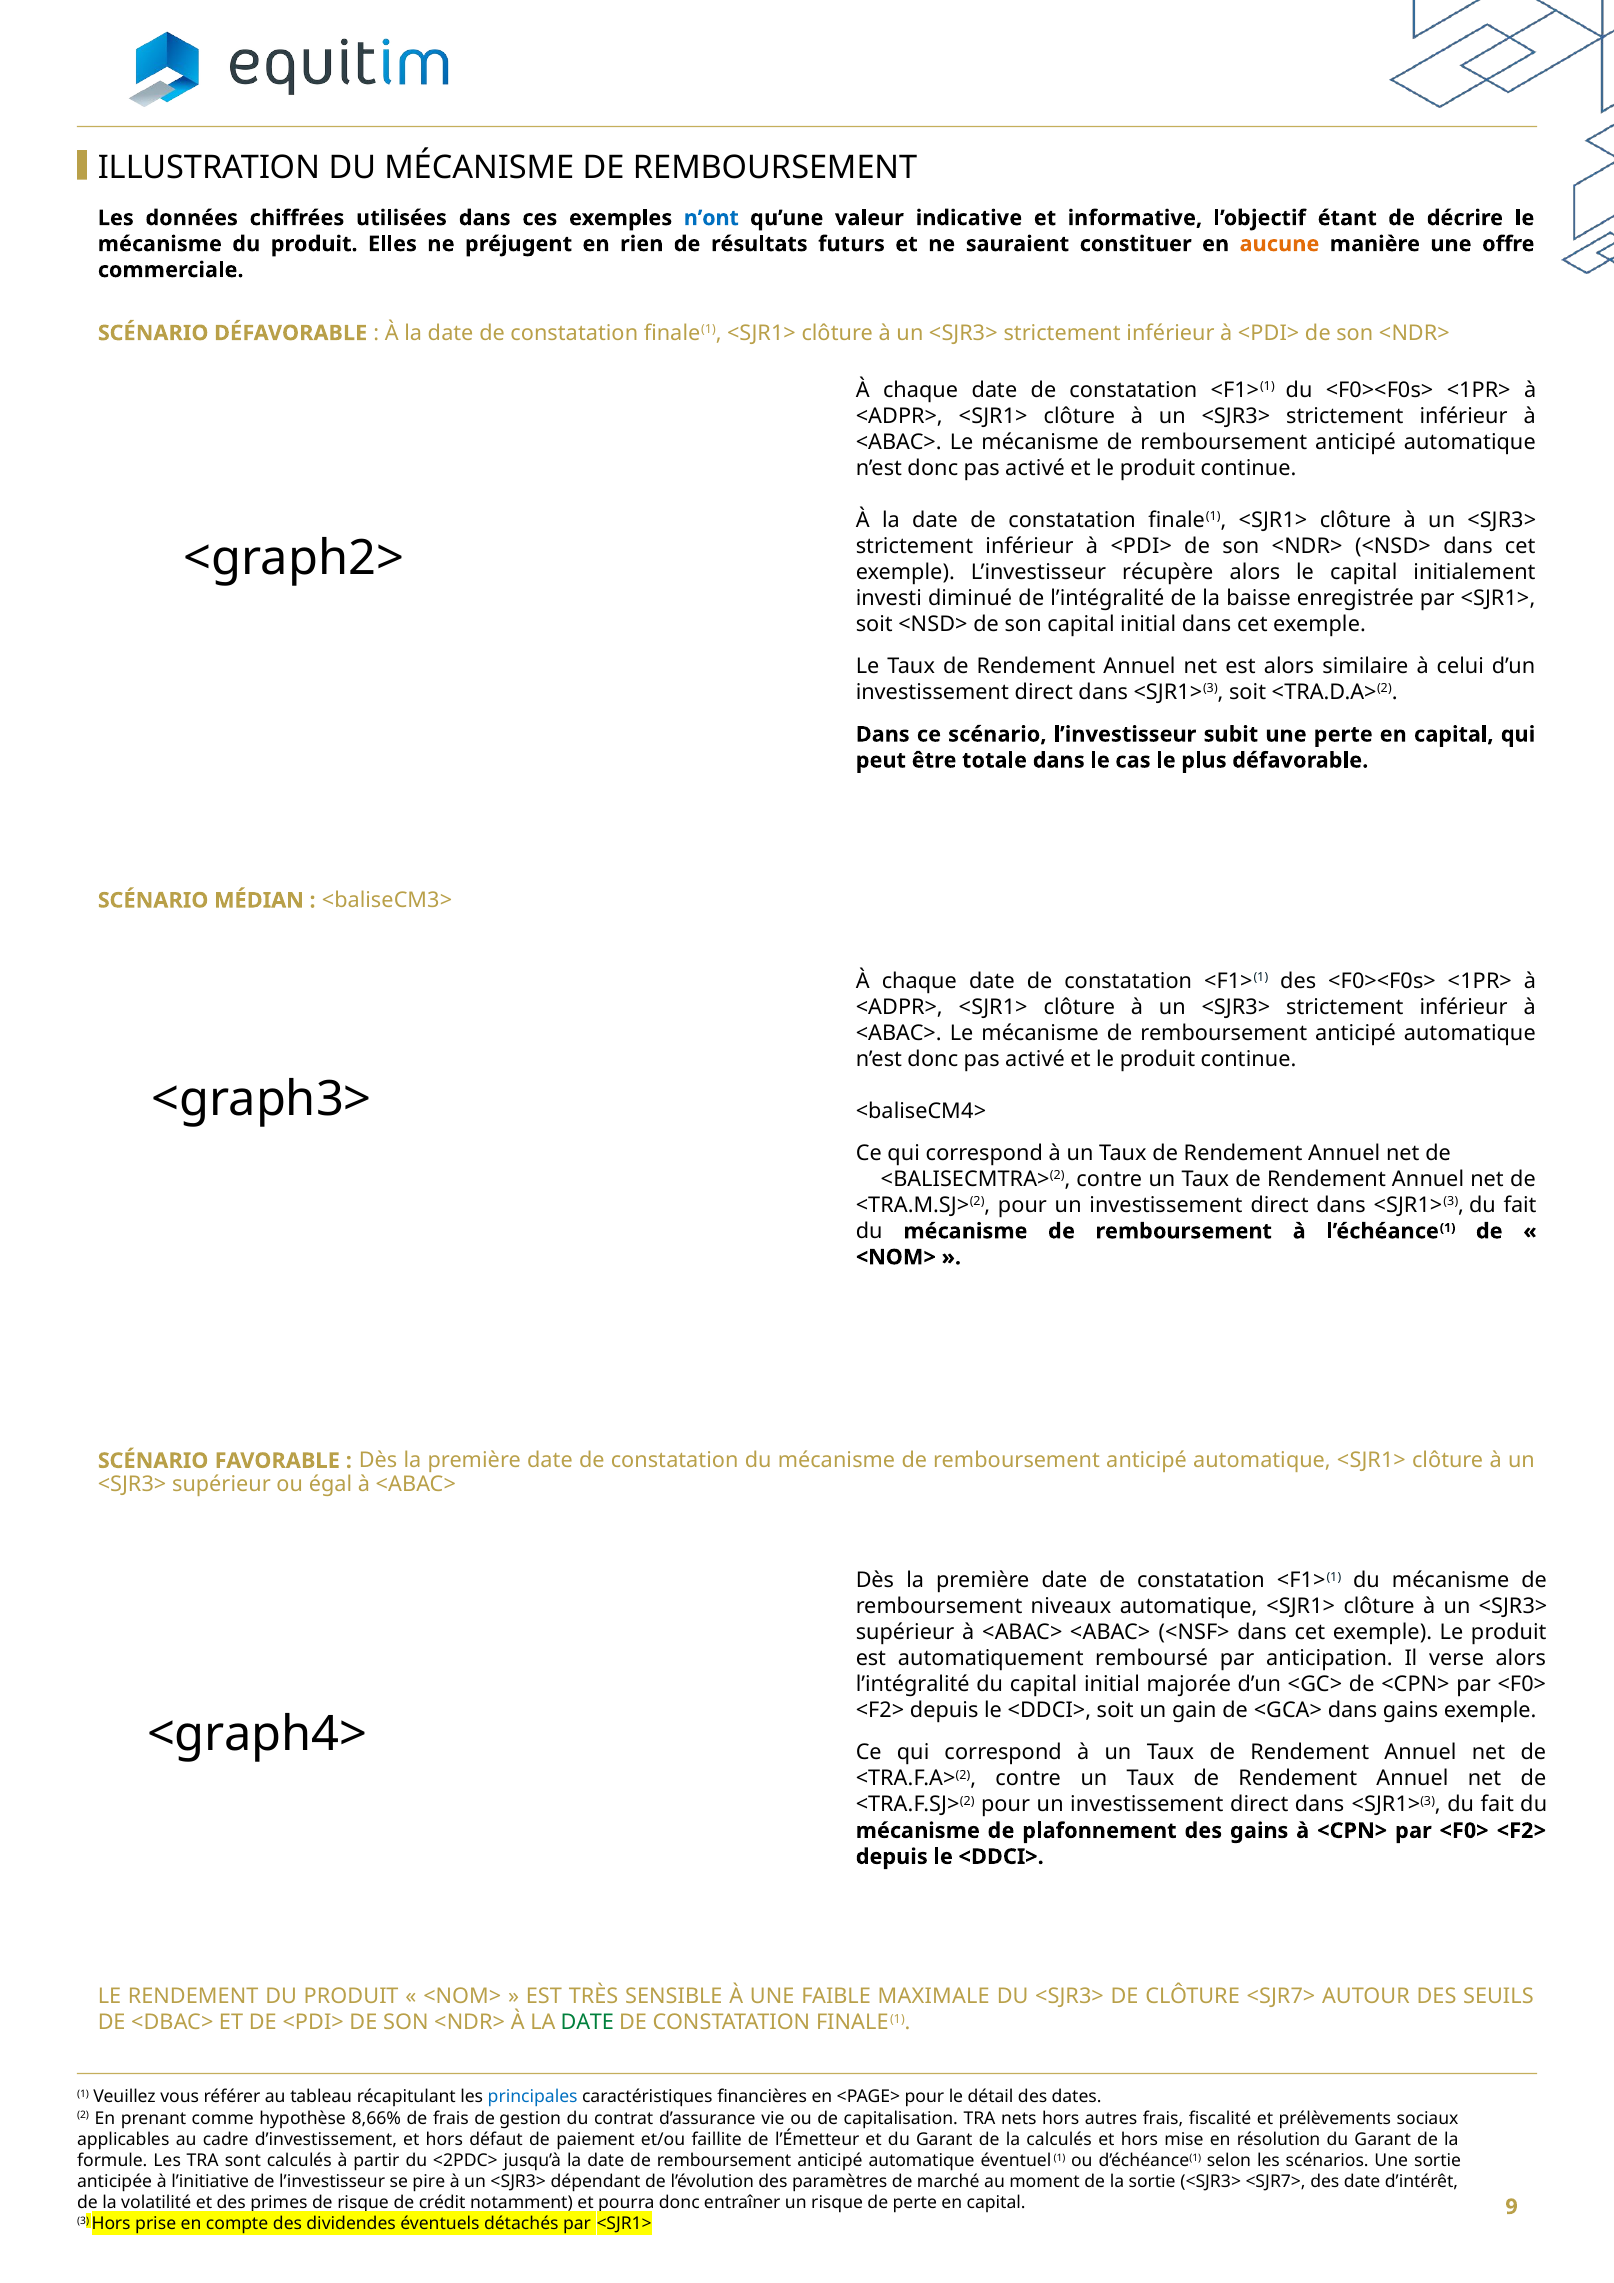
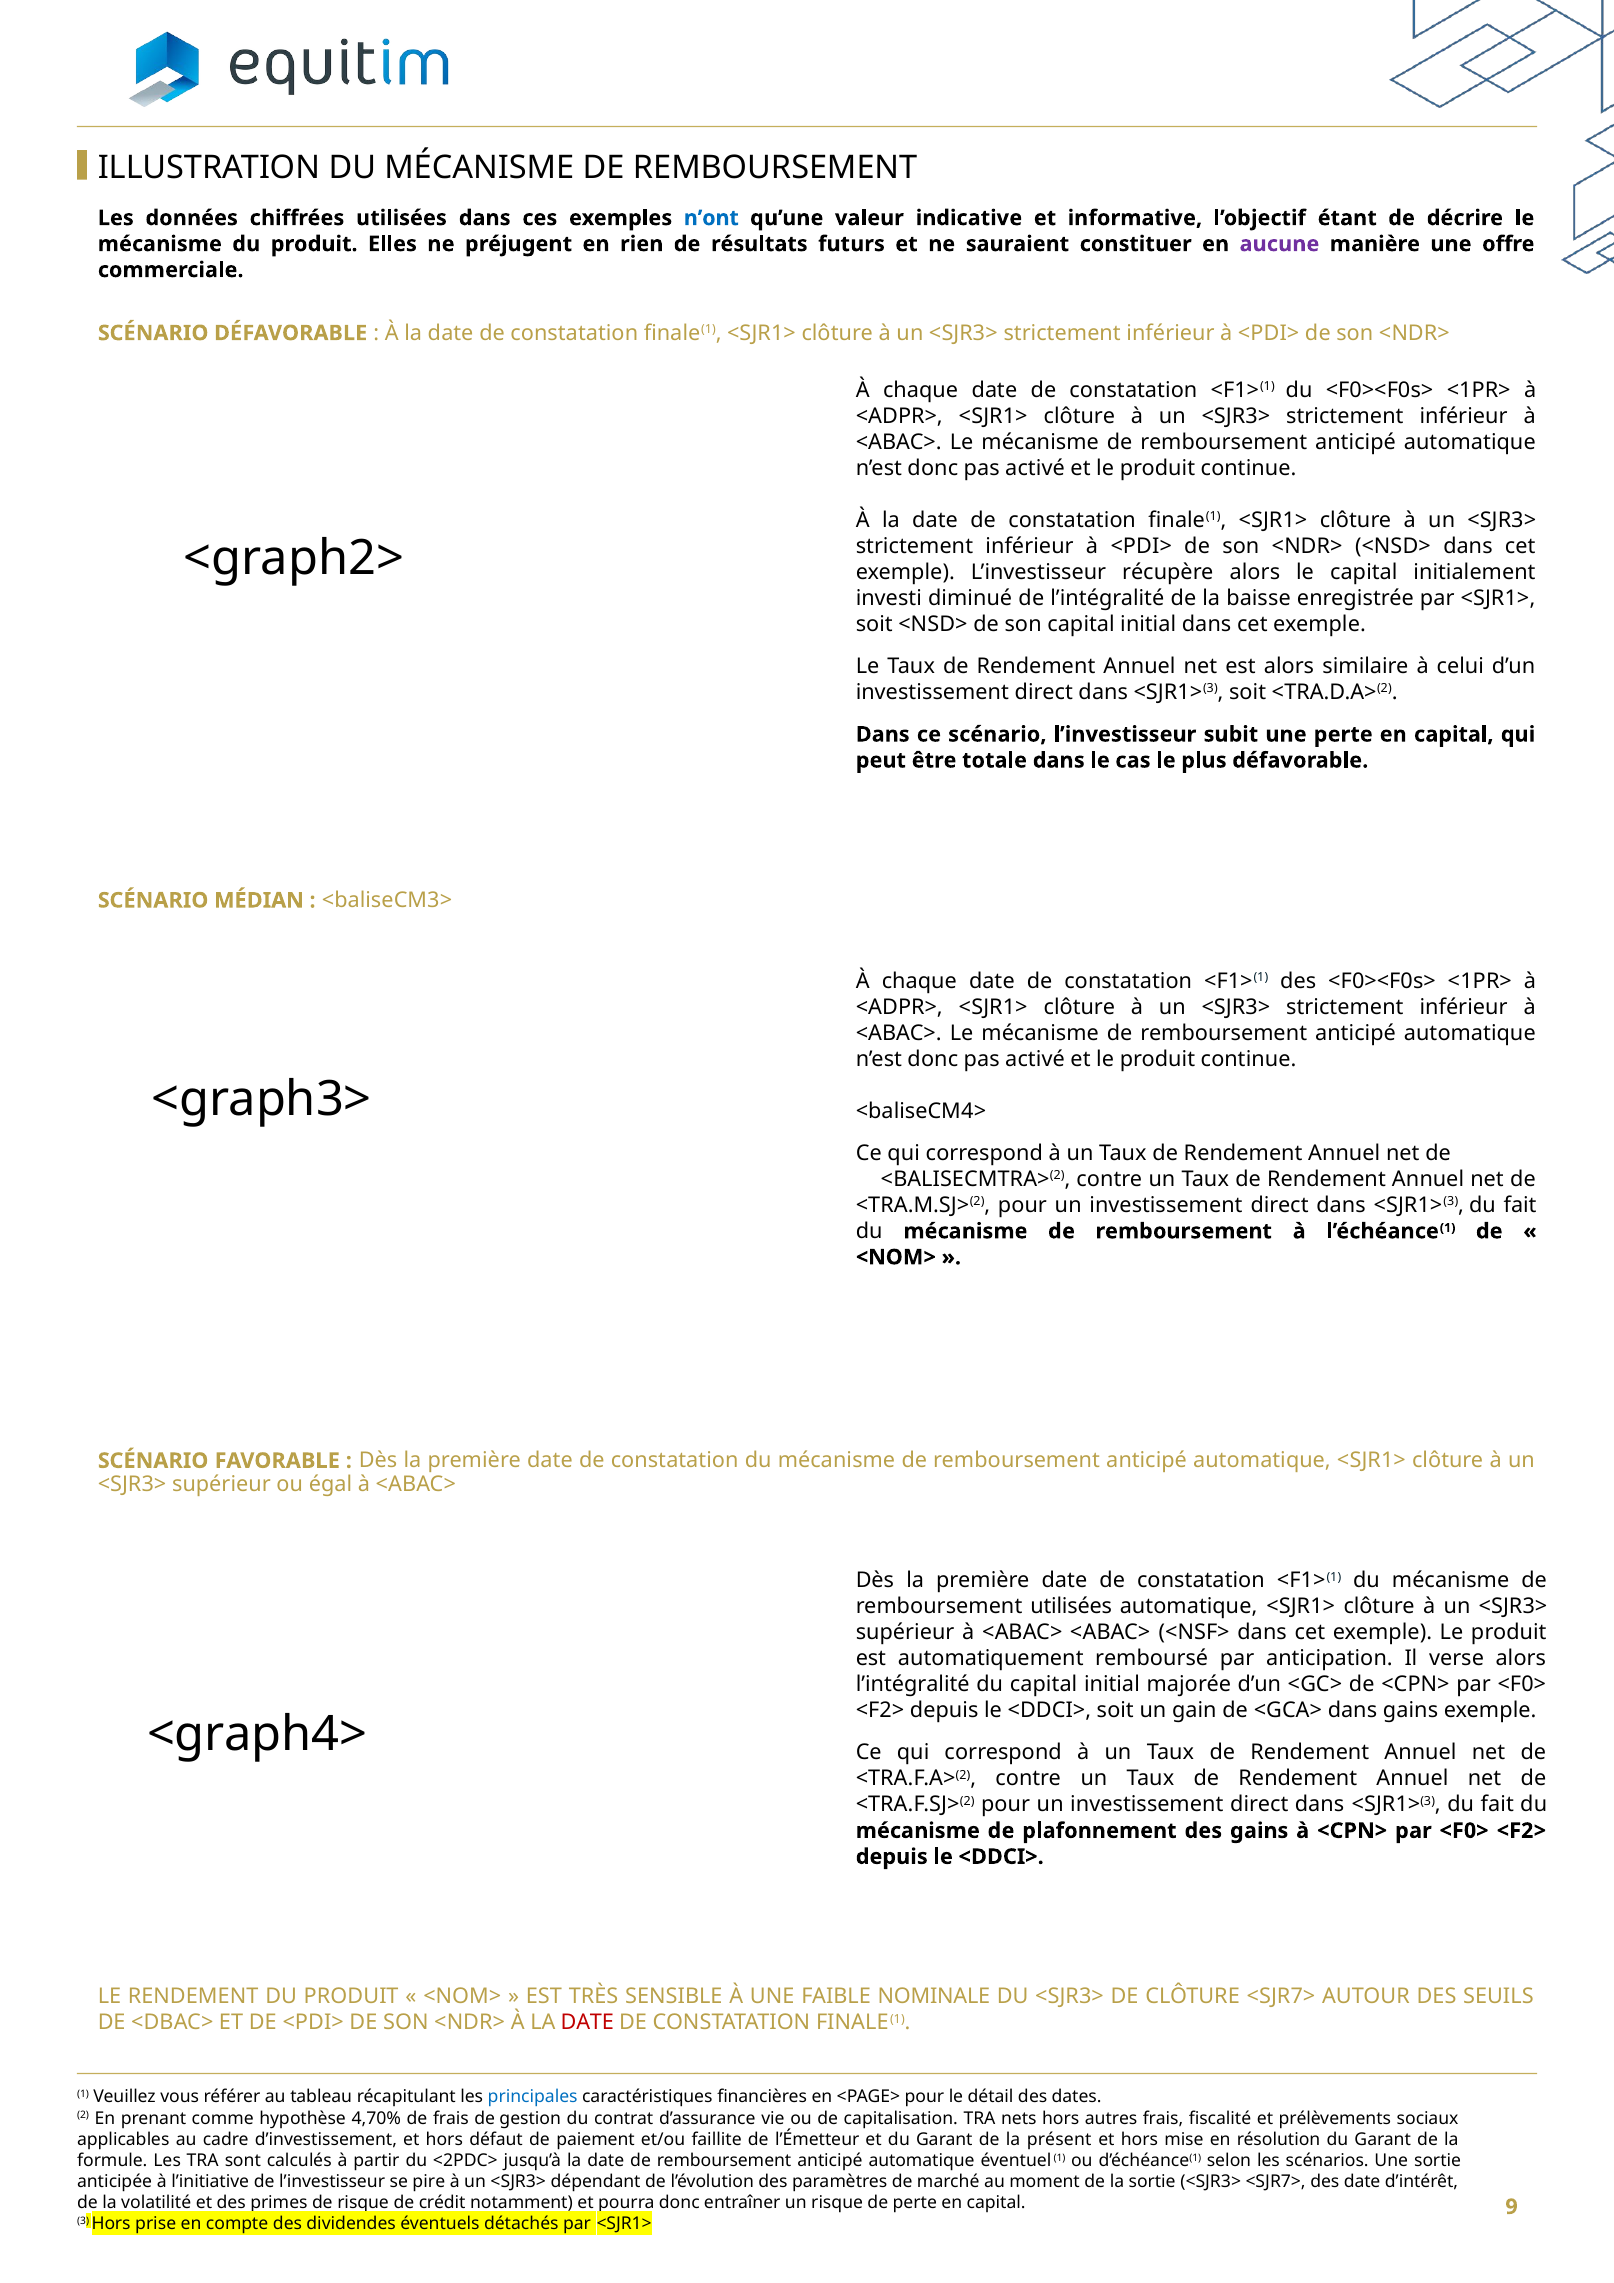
aucune colour: orange -> purple (1279, 244)
remboursement niveaux: niveaux -> utilisées (1071, 1606)
MAXIMALE: MAXIMALE -> NOMINALE (934, 1996)
DATE colour: green -> red (587, 2022)
8,66%: 8,66% -> 4,70% (376, 2118)
la calculés: calculés -> présent (1059, 2139)
